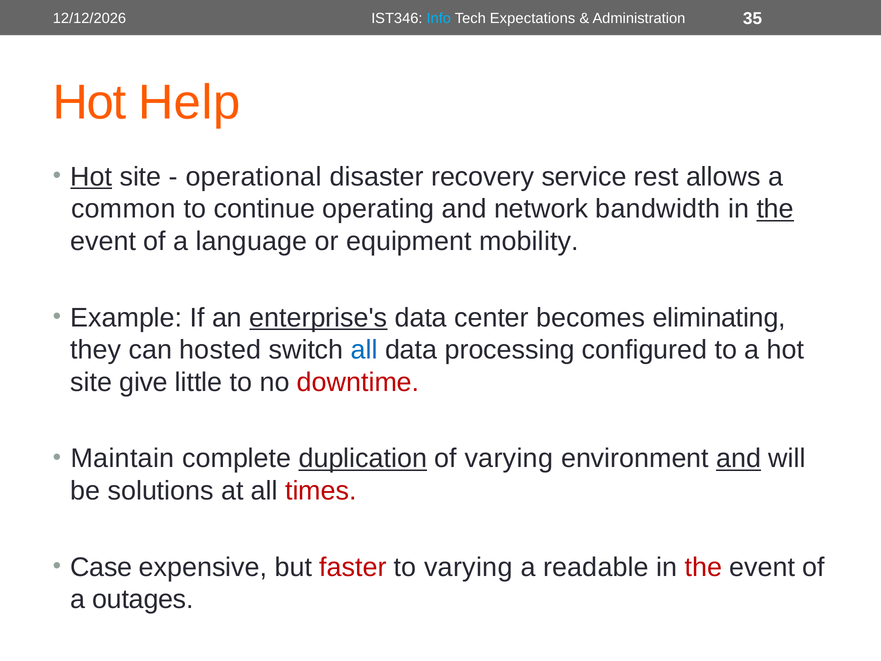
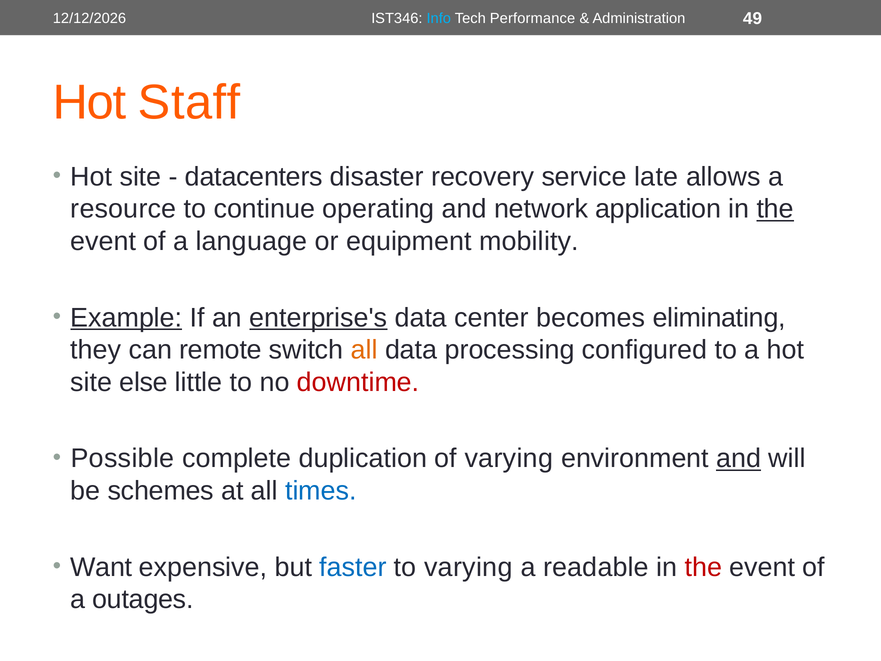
Expectations: Expectations -> Performance (533, 19)
35: 35 -> 49 (753, 19)
Help: Help -> Staff (189, 103)
Hot underline: present -> none (91, 177)
operational: operational -> datacenters (254, 177)
rest: rest -> late (656, 177)
common: common -> resource (123, 209)
bandwidth: bandwidth -> application (658, 209)
Example underline: none -> present (126, 318)
hosted: hosted -> remote (220, 350)
all colour: blue -> orange (364, 350)
give: give -> else (144, 382)
Maintain: Maintain -> Possible (123, 458)
duplication underline: present -> none (363, 458)
solutions: solutions -> schemes (161, 491)
times colour: red -> blue (321, 491)
Case: Case -> Want (101, 567)
faster colour: red -> blue (353, 567)
